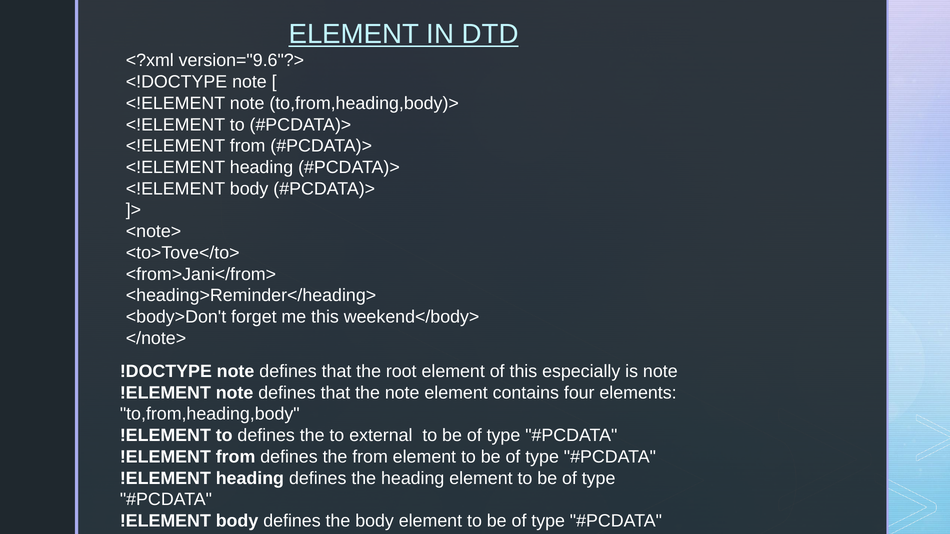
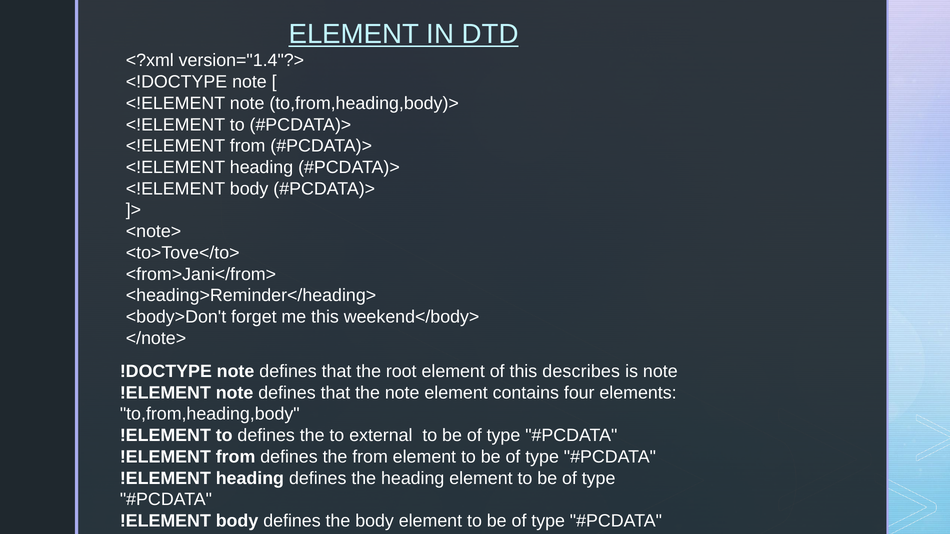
version="9.6"?>: version="9.6"?> -> version="1.4"?> (241, 61)
especially: especially -> describes (581, 372)
